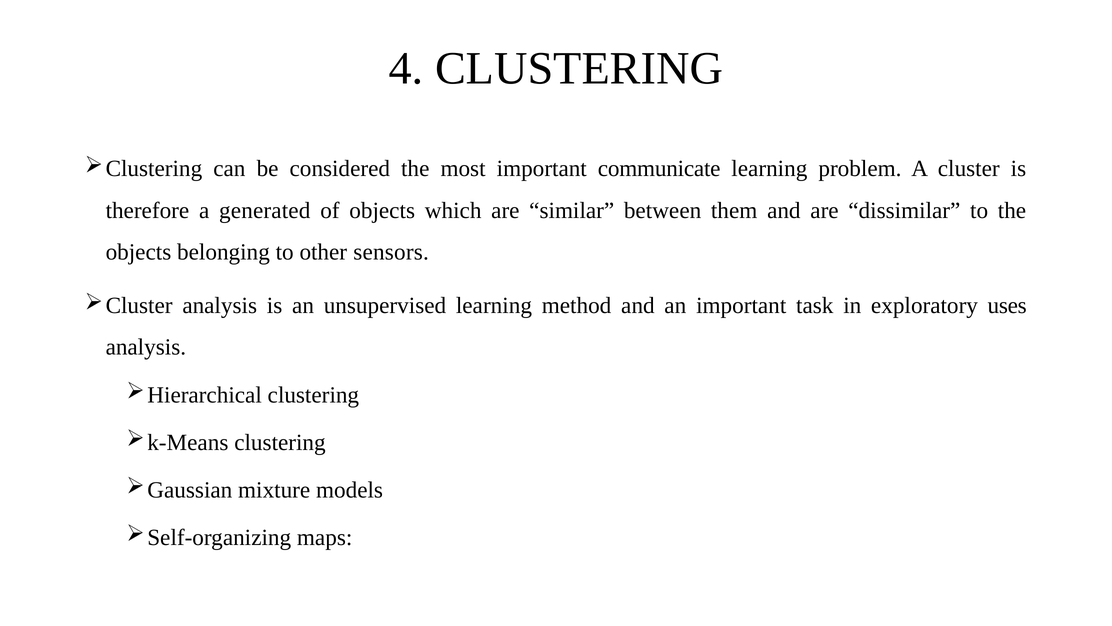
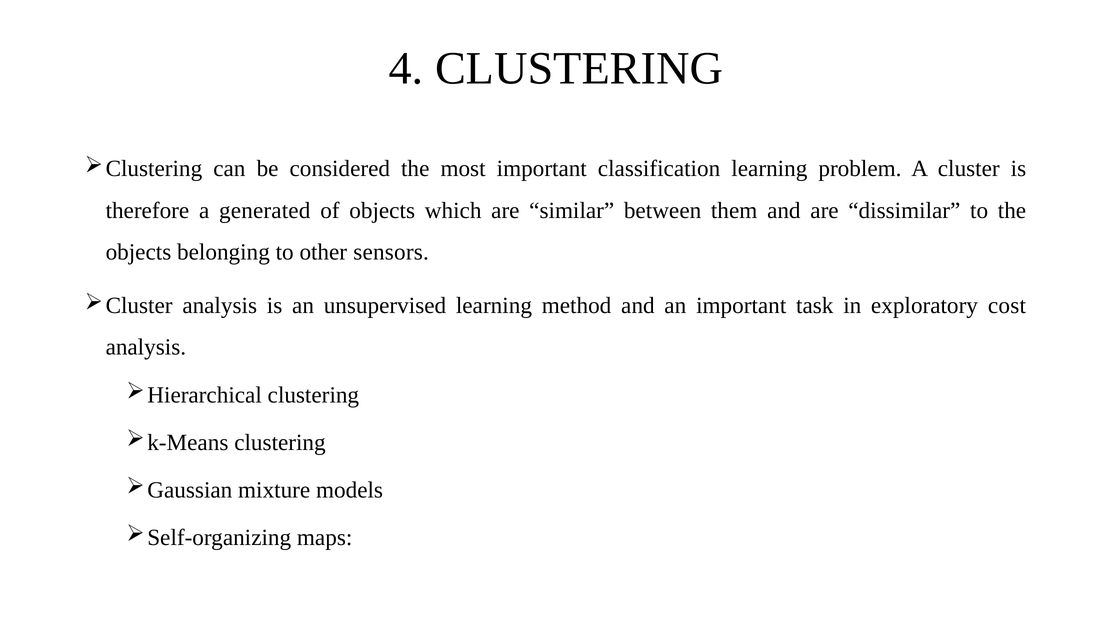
communicate: communicate -> classification (659, 169)
uses: uses -> cost (1007, 305)
